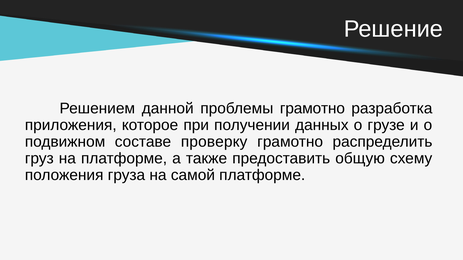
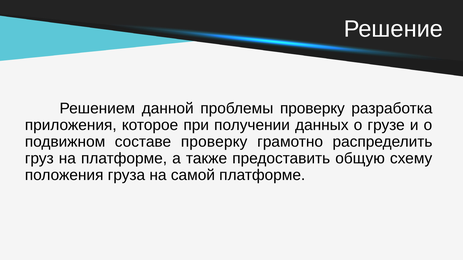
проблемы грамотно: грамотно -> проверку (312, 109)
